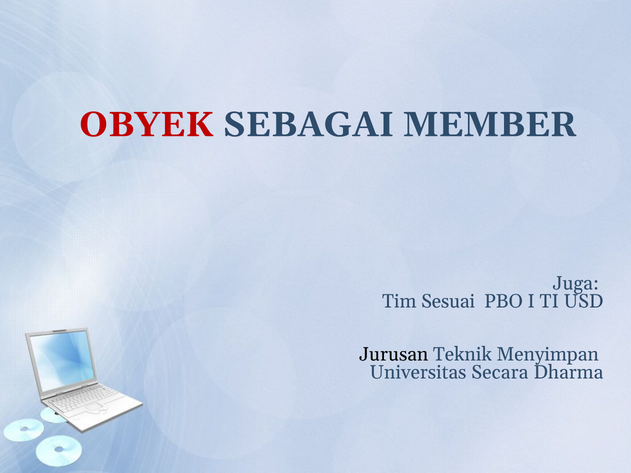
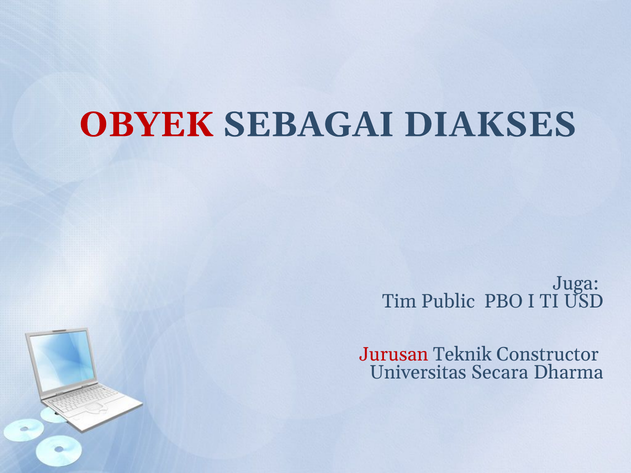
MEMBER: MEMBER -> DIAKSES (490, 125)
Sesuai: Sesuai -> Public (448, 302)
Jurusan colour: black -> red (394, 355)
Menyimpan: Menyimpan -> Constructor (548, 355)
